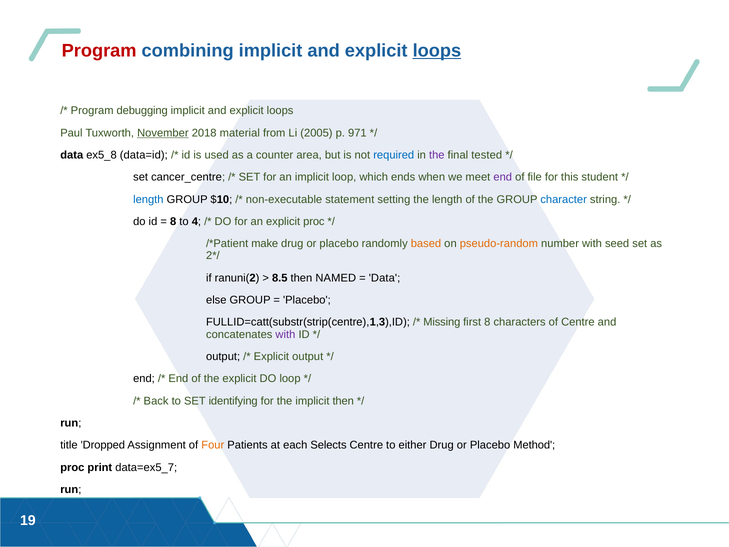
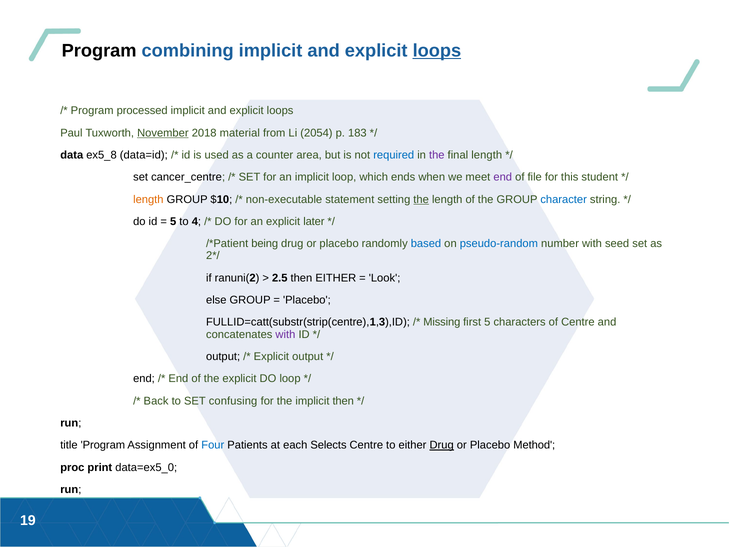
Program colour: red -> black (99, 51)
debugging: debugging -> processed (142, 111)
2005: 2005 -> 2054 (316, 133)
971: 971 -> 183 (357, 133)
final tested: tested -> length (487, 155)
length colour: blue -> orange (148, 199)
the underline: none -> present (421, 199)
8: 8 -> 5 (173, 222)
explicit proc: proc -> later (314, 222)
make: make -> being (265, 244)
based colour: orange -> blue (426, 244)
pseudo-random colour: orange -> blue (499, 244)
8.5: 8.5 -> 2.5 (280, 278)
then NAMED: NAMED -> EITHER (336, 278)
Data: Data -> Look (385, 278)
first 8: 8 -> 5 (487, 322)
identifying: identifying -> confusing (233, 401)
title Dropped: Dropped -> Program (103, 445)
Four colour: orange -> blue (213, 445)
Drug underline: none -> present (442, 445)
data=ex5_7: data=ex5_7 -> data=ex5_0 (146, 467)
